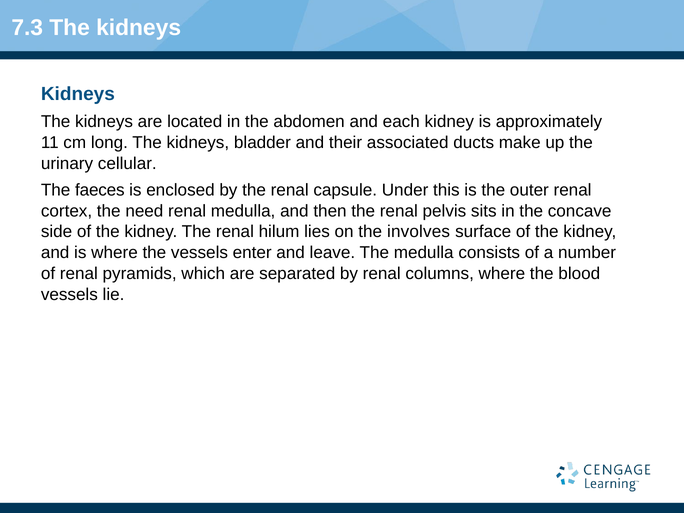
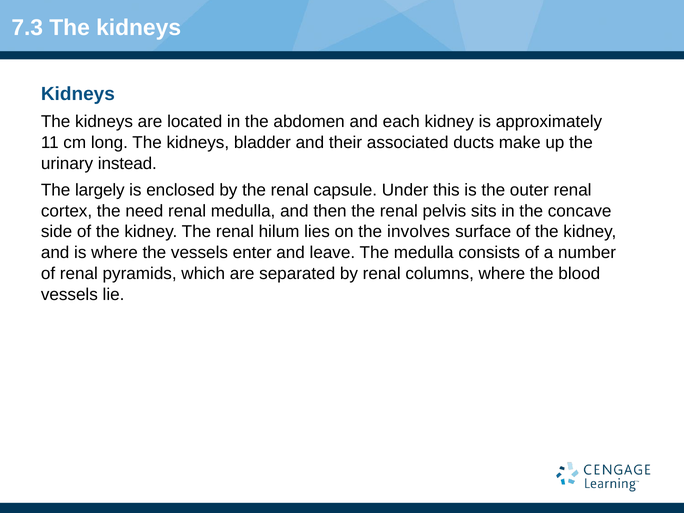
cellular: cellular -> instead (127, 163)
faeces: faeces -> largely (100, 190)
